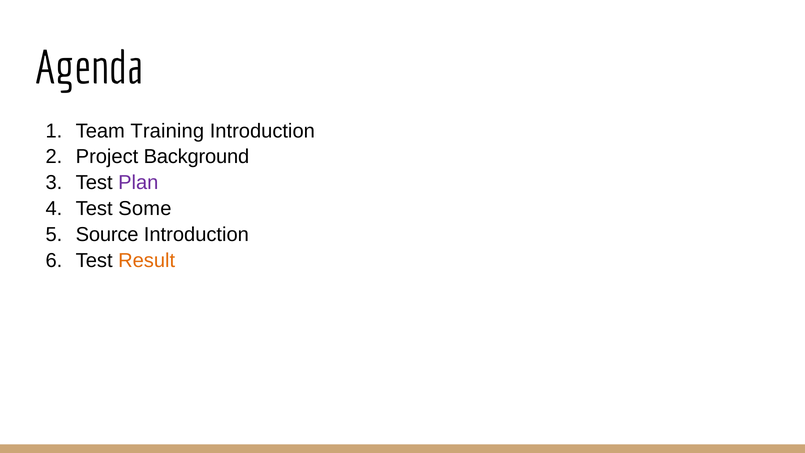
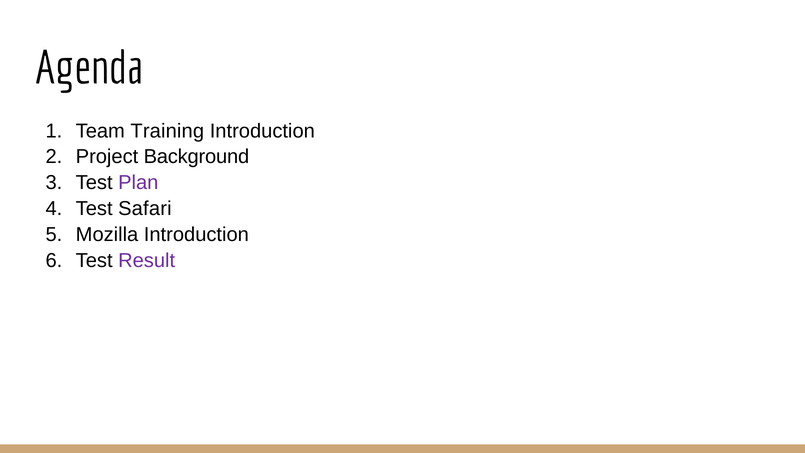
Some: Some -> Safari (145, 209)
Source: Source -> Mozilla (107, 234)
Result colour: orange -> purple (147, 260)
